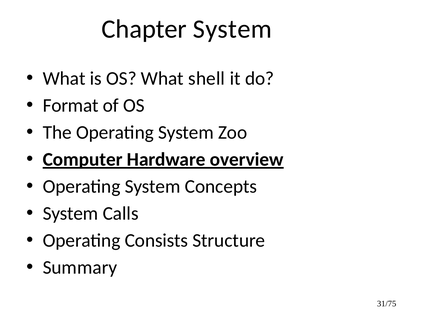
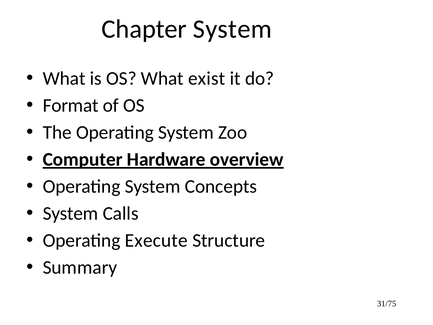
shell: shell -> exist (207, 79)
Consists: Consists -> Execute (156, 240)
